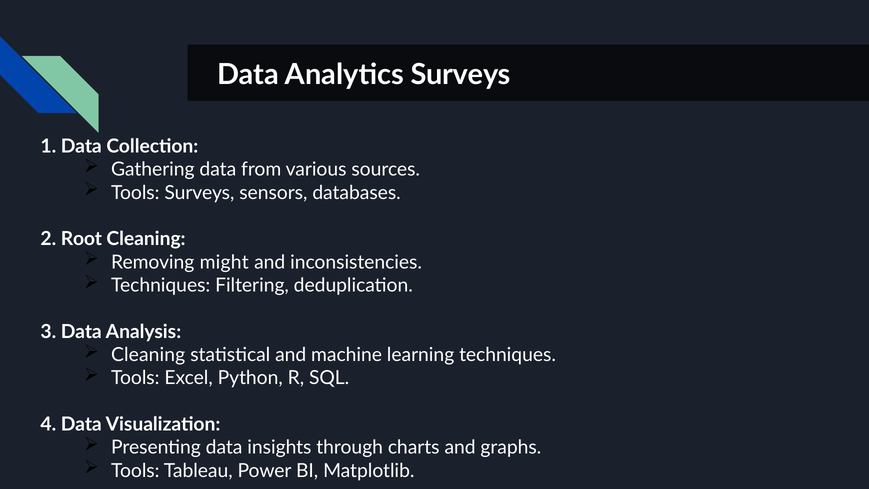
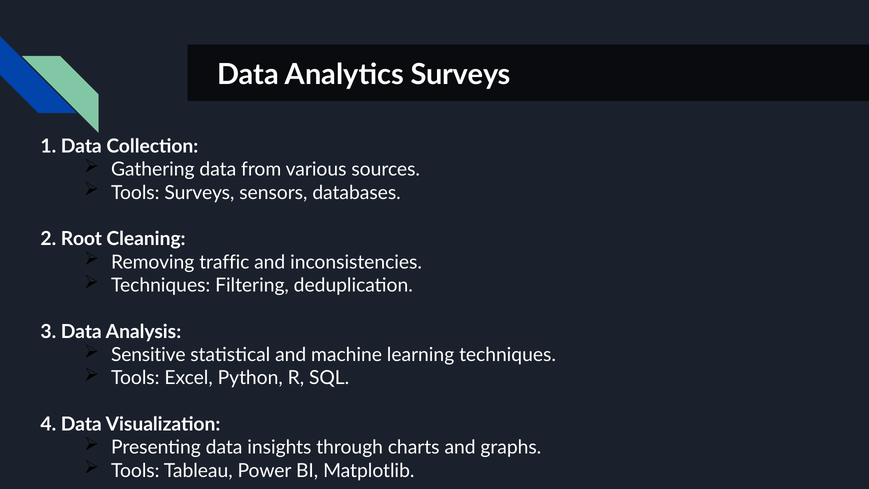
might: might -> traffic (224, 262)
Cleaning: Cleaning -> Sensitive (148, 355)
